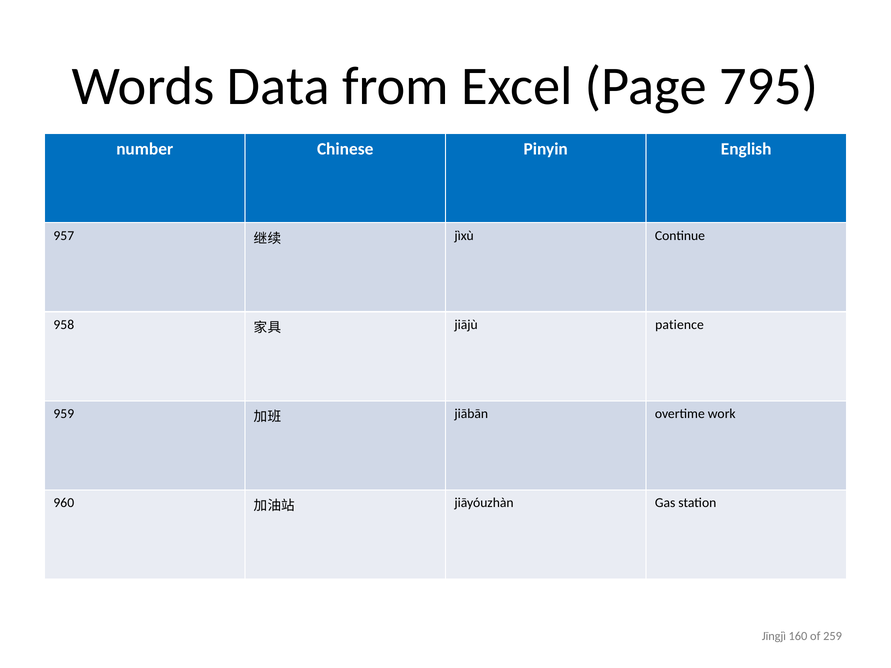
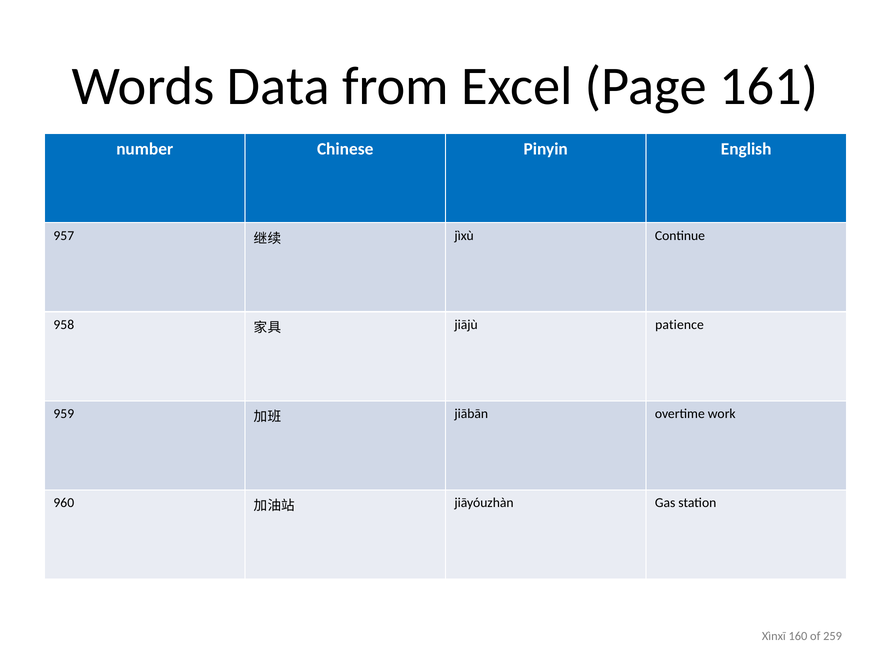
795: 795 -> 161 (769, 86)
Jīngjì: Jīngjì -> Xìnxī (774, 636)
